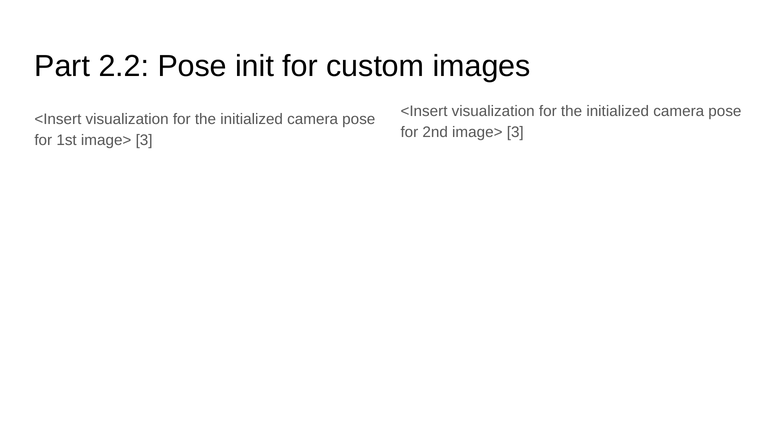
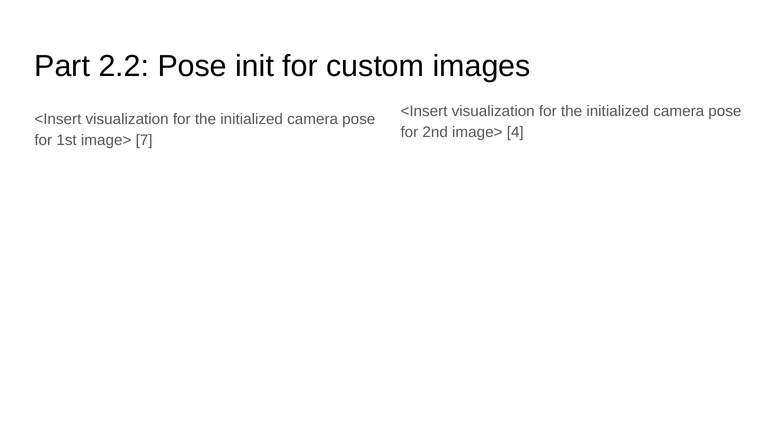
2nd image> 3: 3 -> 4 (515, 133)
1st image> 3: 3 -> 7 (144, 140)
